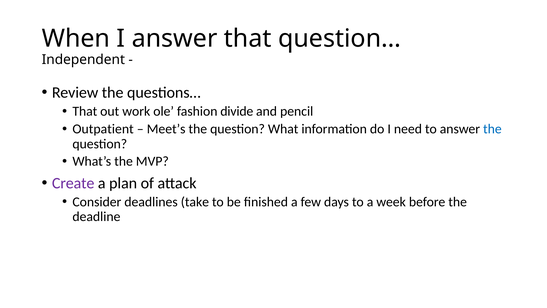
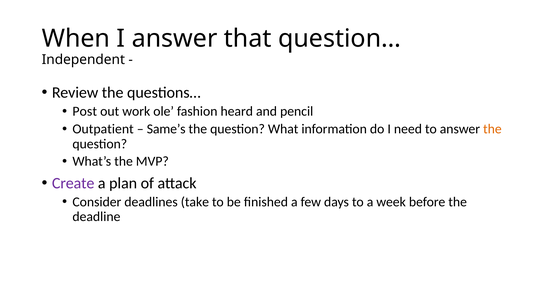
That: That -> Post (85, 111)
divide: divide -> heard (237, 111)
Meet’s: Meet’s -> Same’s (166, 129)
the colour: blue -> orange (492, 129)
